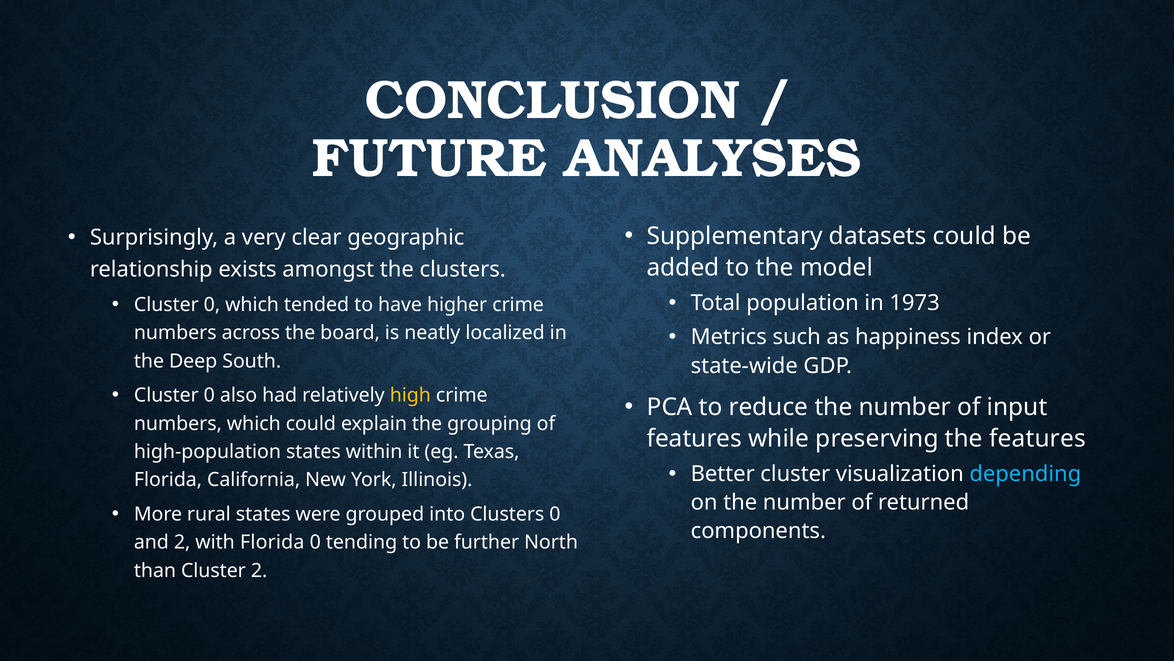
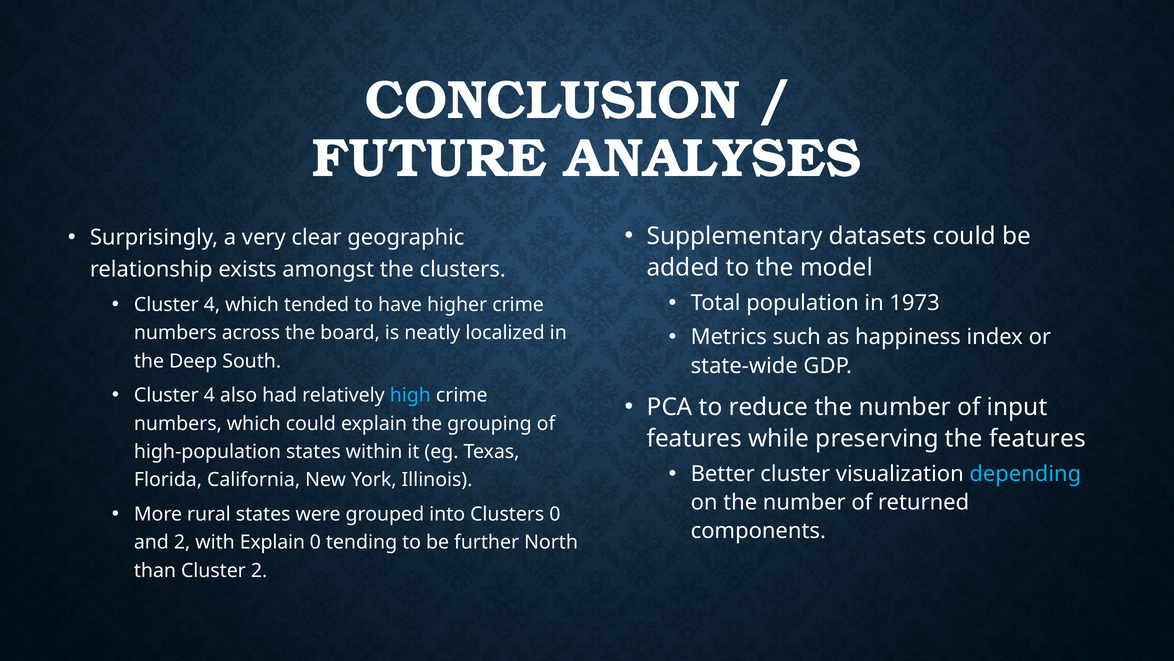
0: 0 -> 4 (212, 305)
0: 0 -> 4 (209, 395)
high colour: yellow -> light blue (410, 395)
with Florida: Florida -> Explain (272, 542)
